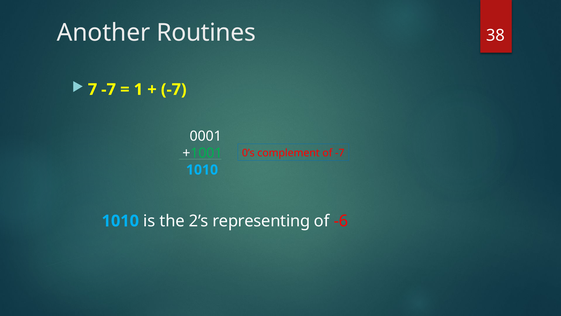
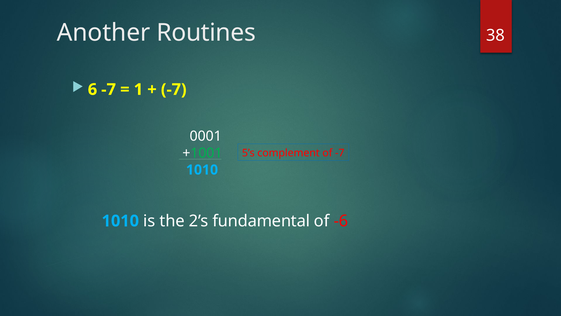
7: 7 -> 6 (92, 89)
0’s: 0’s -> 5’s (248, 153)
representing: representing -> fundamental (261, 221)
